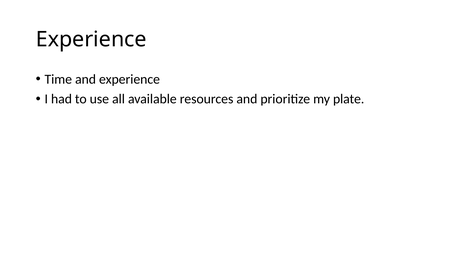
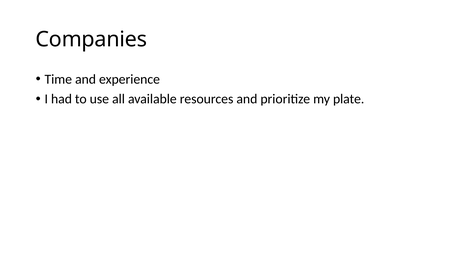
Experience: Experience -> Companies (91, 39)
